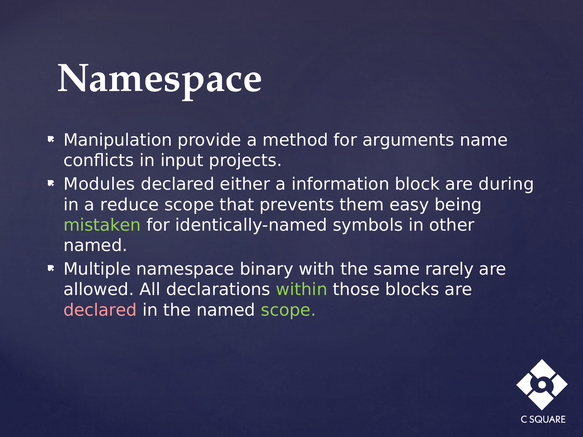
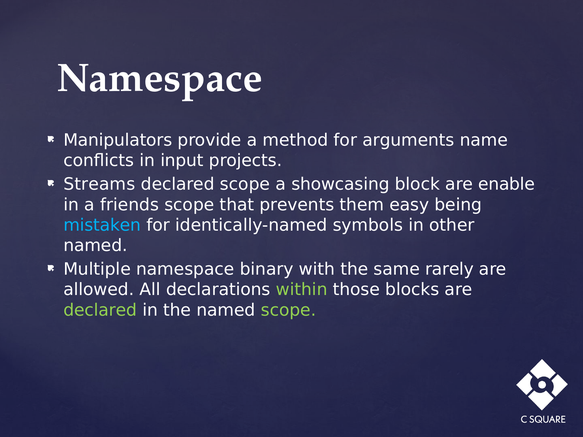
Manipulation: Manipulation -> Manipulators (118, 140)
Modules: Modules -> Streams (99, 184)
declared either: either -> scope (245, 184)
information: information -> showcasing (340, 184)
during: during -> enable (507, 184)
reduce: reduce -> friends (130, 205)
mistaken colour: light green -> light blue (102, 225)
declared colour: pink -> light green (100, 310)
